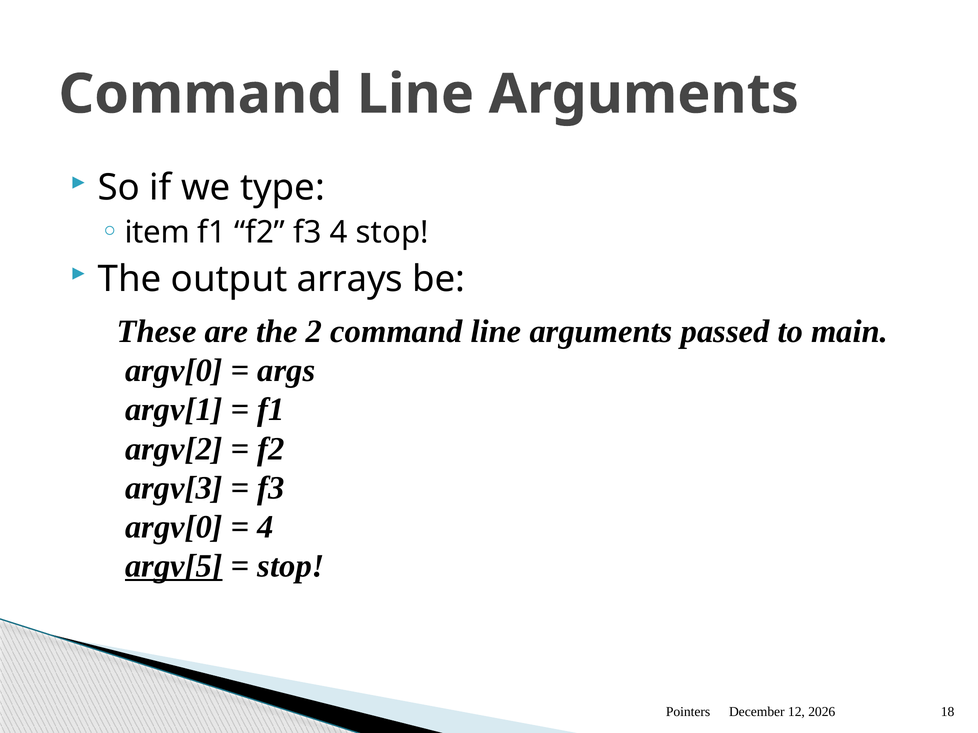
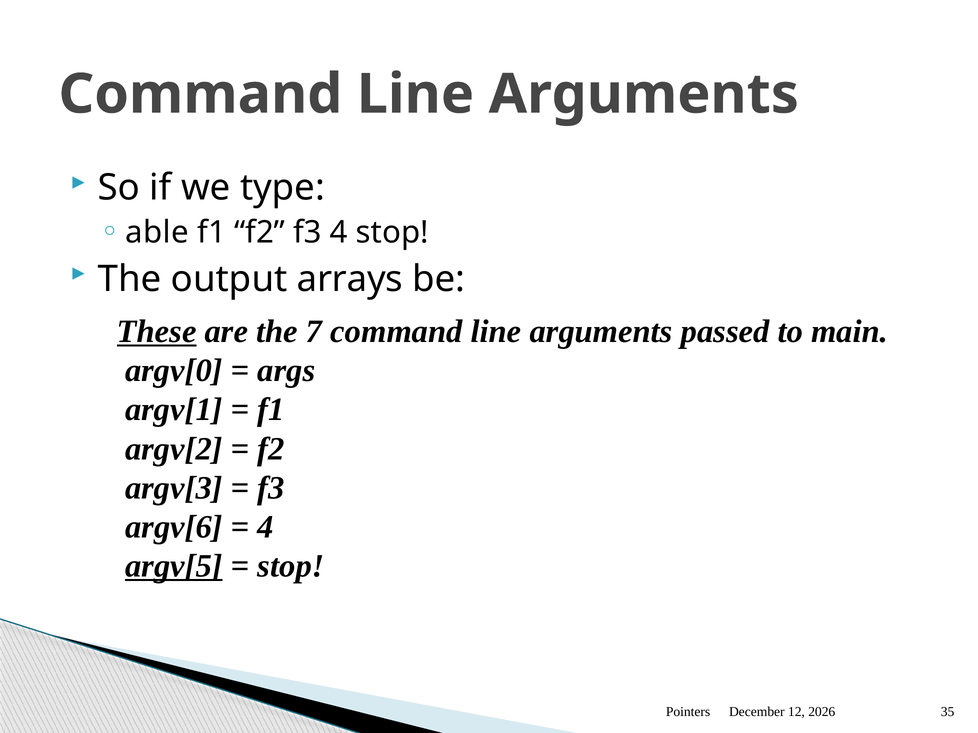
item: item -> able (157, 233)
These underline: none -> present (157, 332)
2: 2 -> 7 (314, 332)
argv[0: argv[0 -> argv[6 (174, 527)
18: 18 -> 35 (948, 712)
